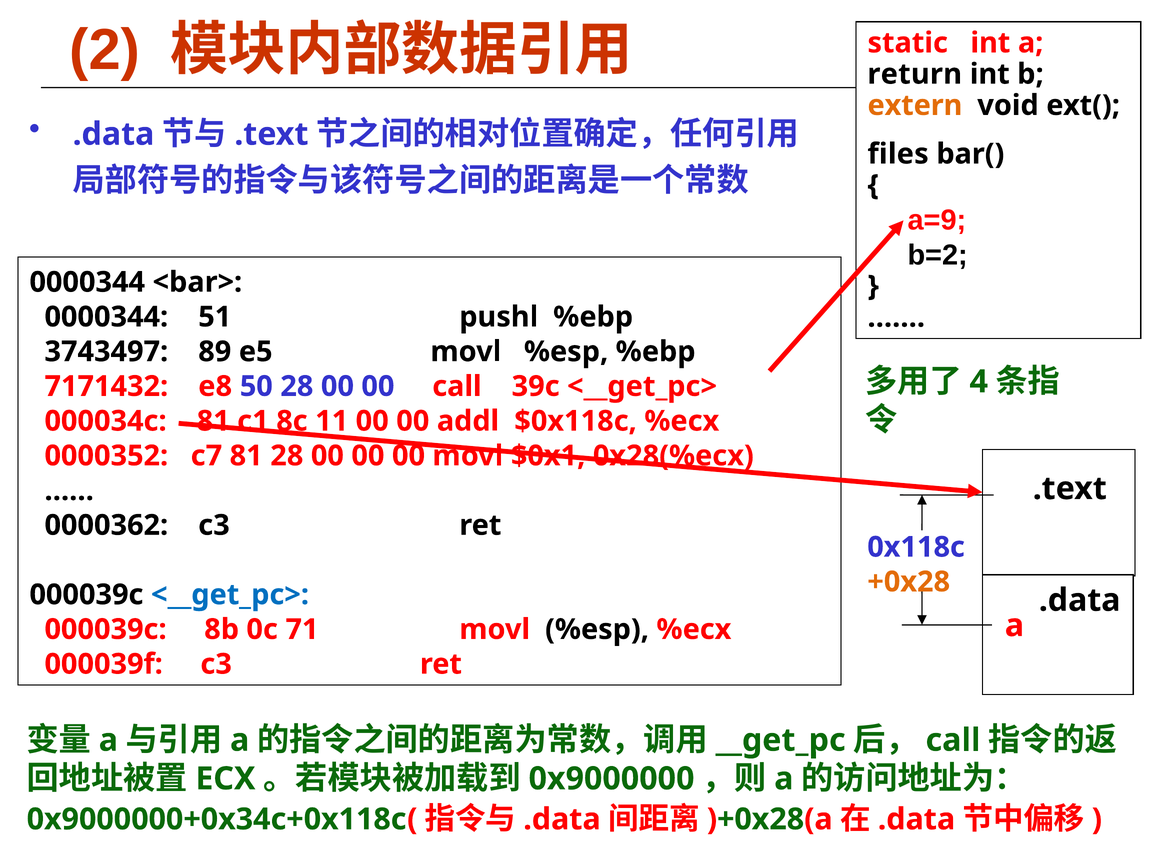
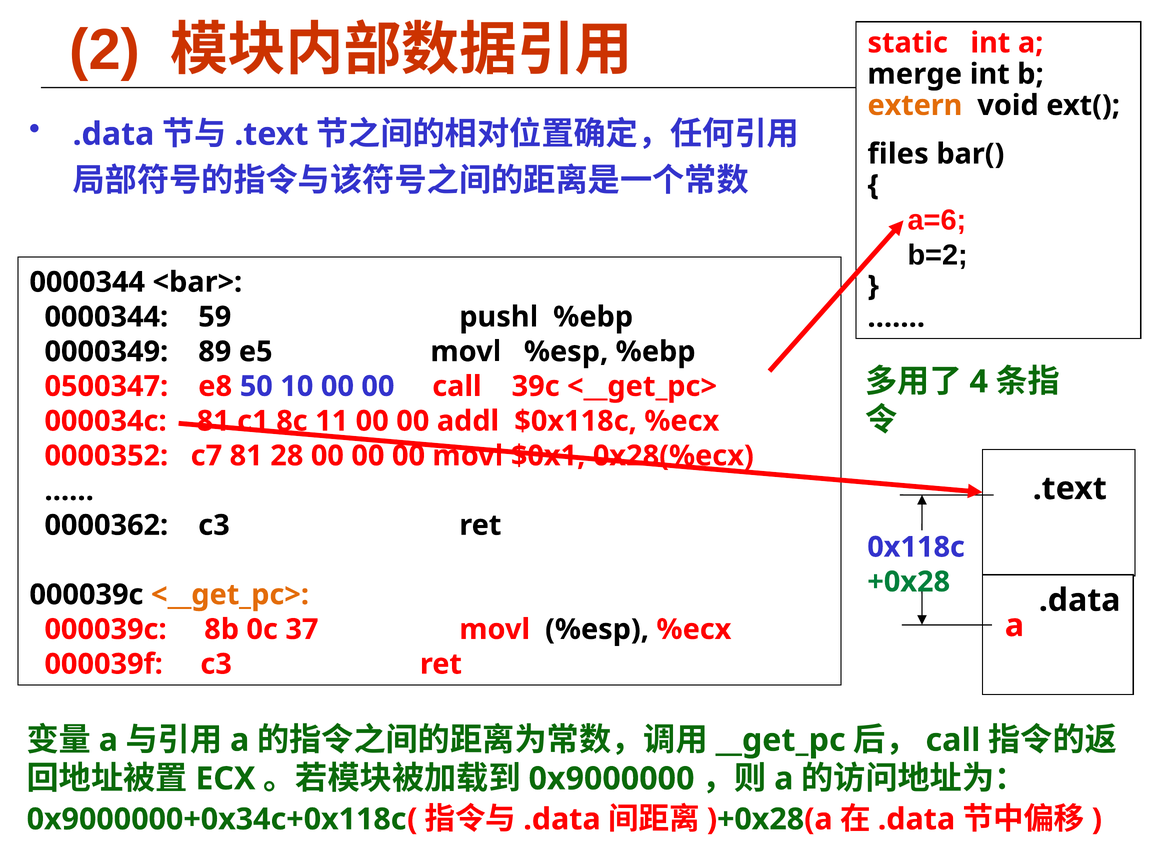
return: return -> merge (915, 74)
a=9: a=9 -> a=6 (937, 220)
51: 51 -> 59 (215, 317)
3743497: 3743497 -> 0000349 (106, 352)
7171432: 7171432 -> 0500347 (106, 386)
50 28: 28 -> 10 (297, 386)
+0x28 colour: orange -> green (909, 582)
<__get_pc> colour: blue -> orange (230, 595)
71: 71 -> 37 (302, 629)
